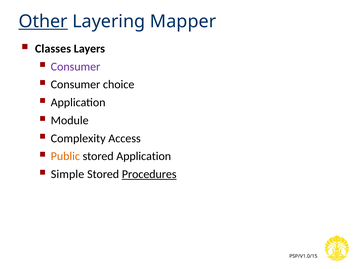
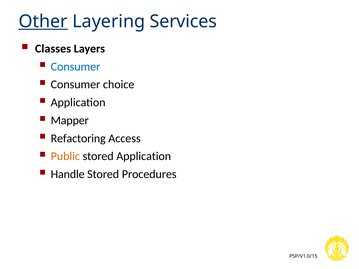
Mapper: Mapper -> Services (183, 22)
Consumer colour: purple -> blue (75, 67)
Module: Module -> Mapper (70, 121)
Complexity: Complexity -> Refactoring (78, 138)
Simple: Simple -> Handle (68, 174)
Procedures underline: present -> none (149, 174)
